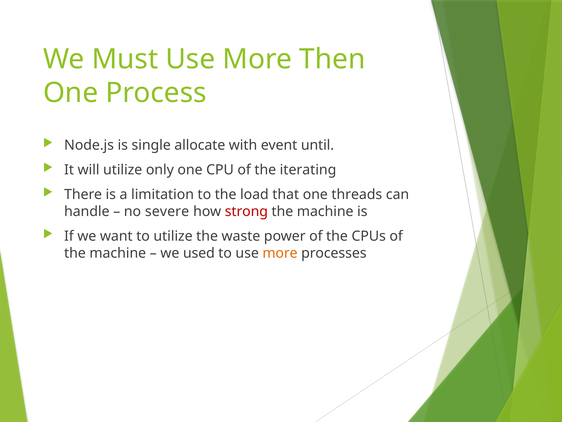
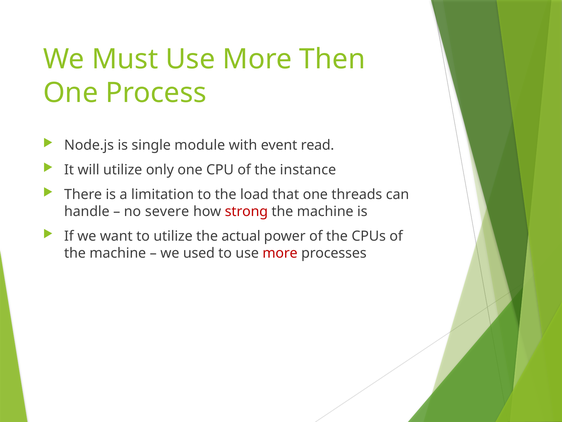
allocate: allocate -> module (200, 145)
until: until -> read (318, 145)
iterating: iterating -> instance (308, 170)
waste: waste -> actual (241, 236)
more colour: orange -> red (280, 253)
